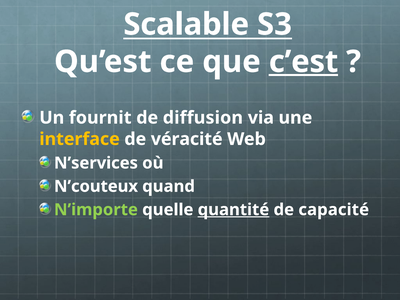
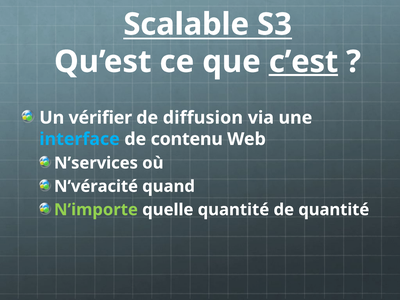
fournit: fournit -> vérifier (100, 118)
interface colour: yellow -> light blue (80, 139)
véracité: véracité -> contenu (187, 139)
N’couteux: N’couteux -> N’véracité (96, 186)
quantité underline: present -> none (233, 210)
de capacité: capacité -> quantité (334, 210)
